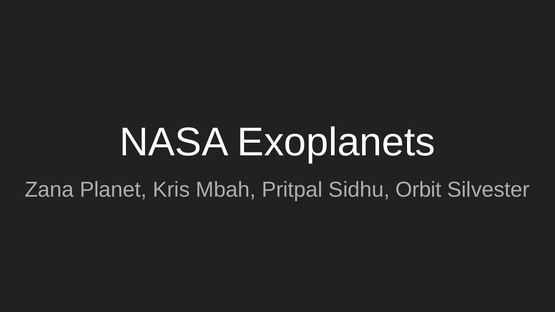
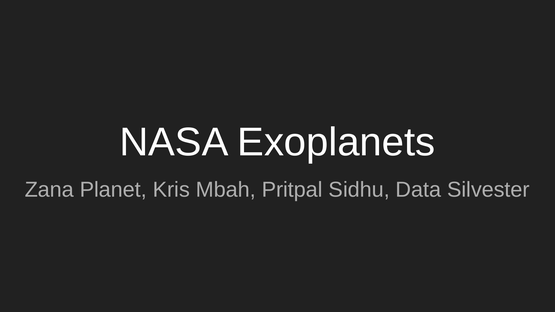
Orbit: Orbit -> Data (418, 190)
